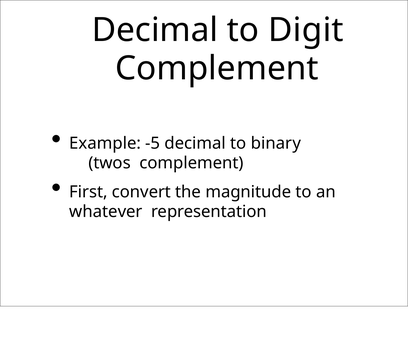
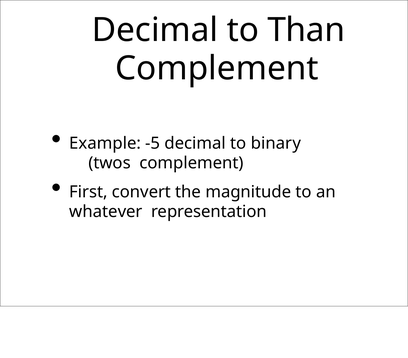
Digit: Digit -> Than (306, 30)
